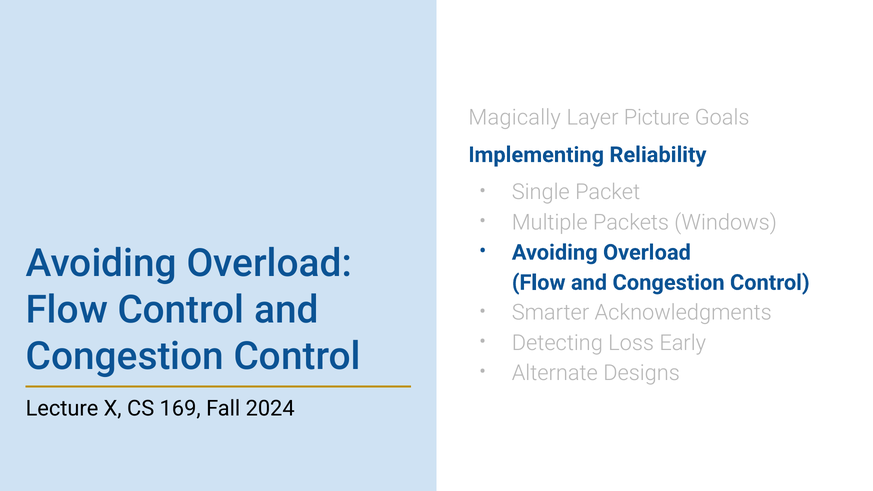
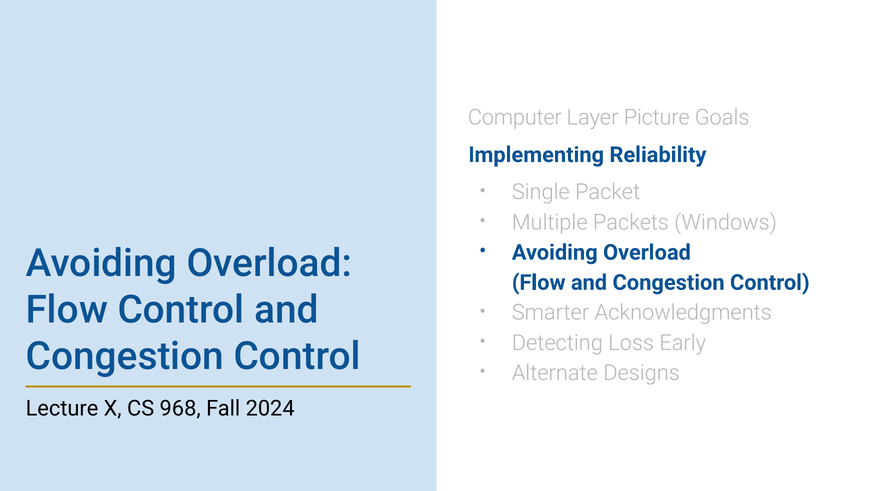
Magically: Magically -> Computer (515, 118)
169: 169 -> 968 (180, 409)
